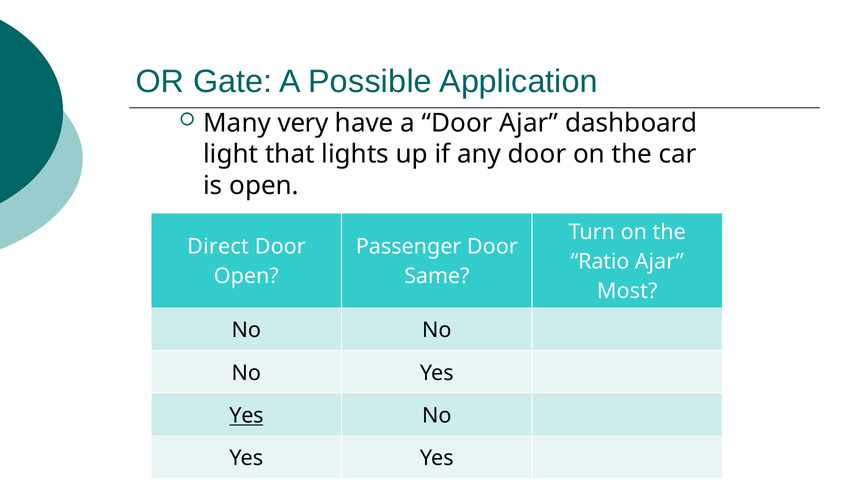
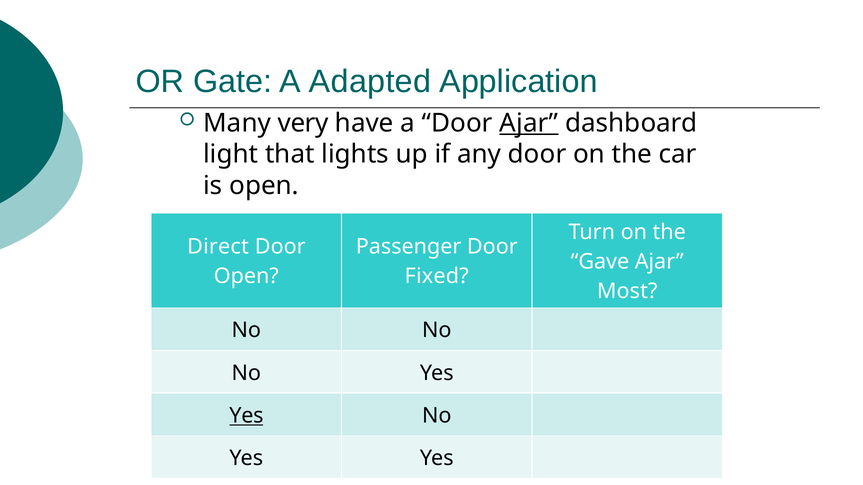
Possible: Possible -> Adapted (370, 82)
Ajar underline: none -> present (529, 123)
Ratio: Ratio -> Gave (600, 262)
Same: Same -> Fixed (437, 277)
